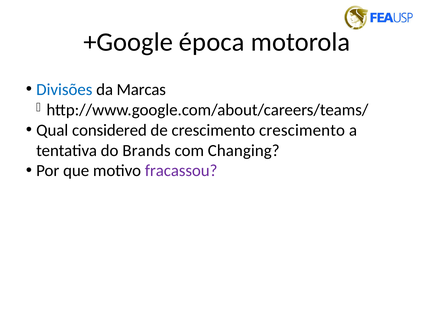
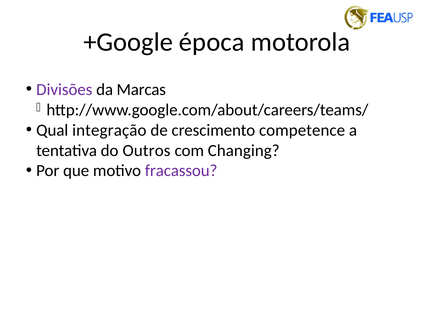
Divisões colour: blue -> purple (64, 89)
considered: considered -> integração (109, 130)
crescimento crescimento: crescimento -> competence (302, 130)
Brands: Brands -> Outros (146, 150)
